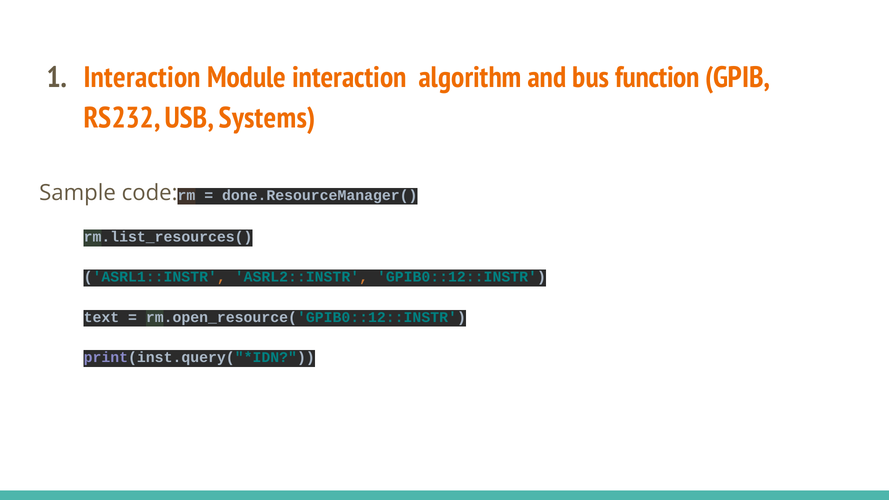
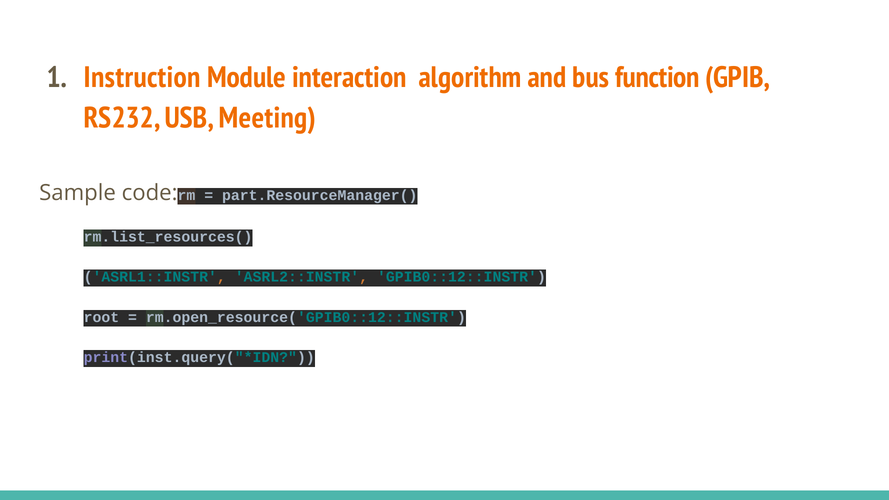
Interaction: Interaction -> Instruction (142, 77)
Systems: Systems -> Meeting (267, 118)
done.ResourceManager(: done.ResourceManager( -> part.ResourceManager( (320, 195)
text: text -> root (101, 317)
